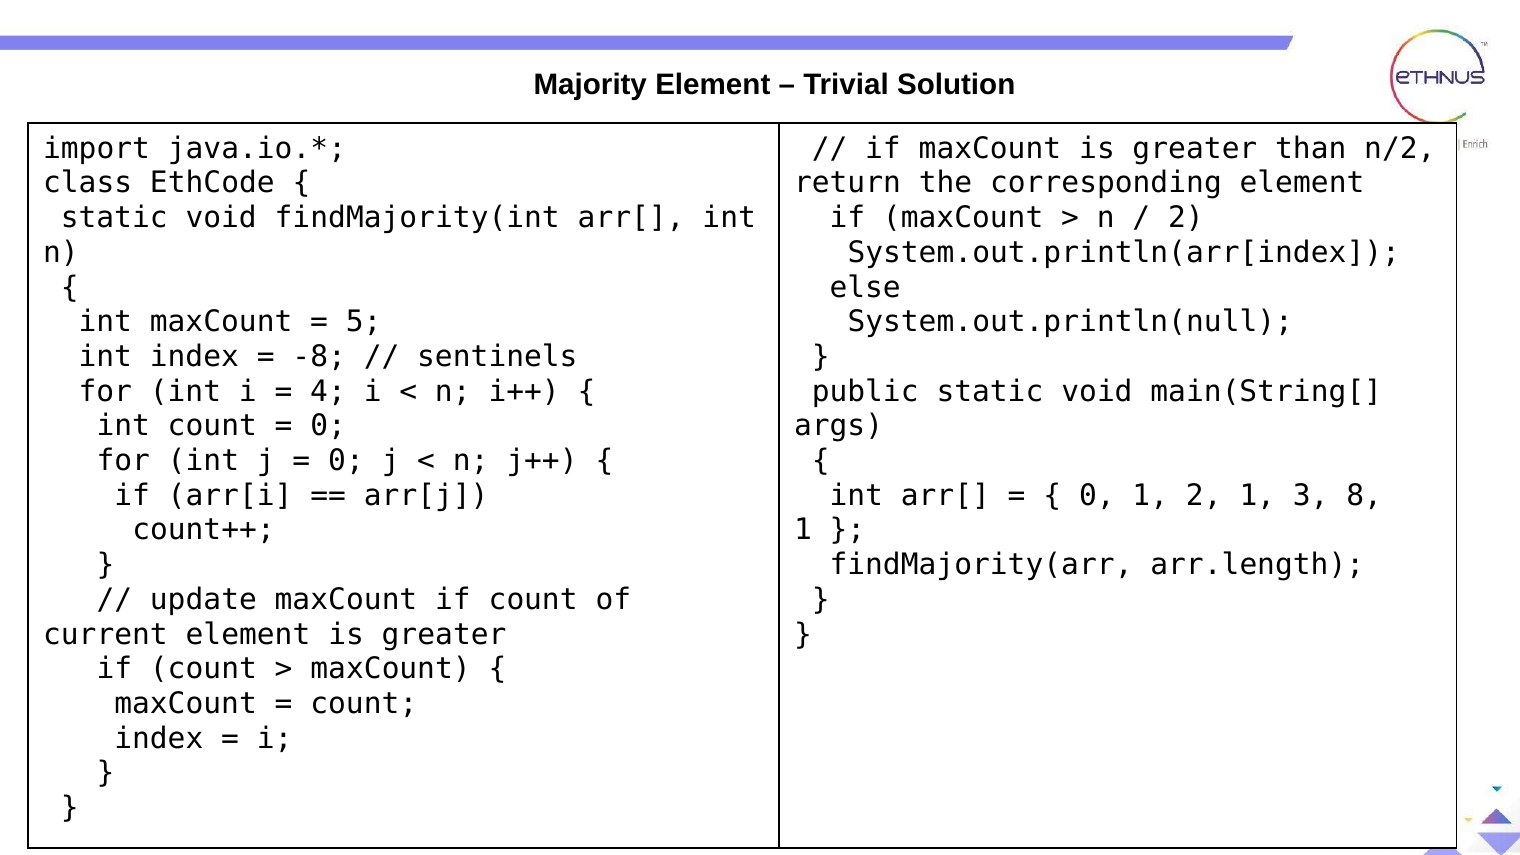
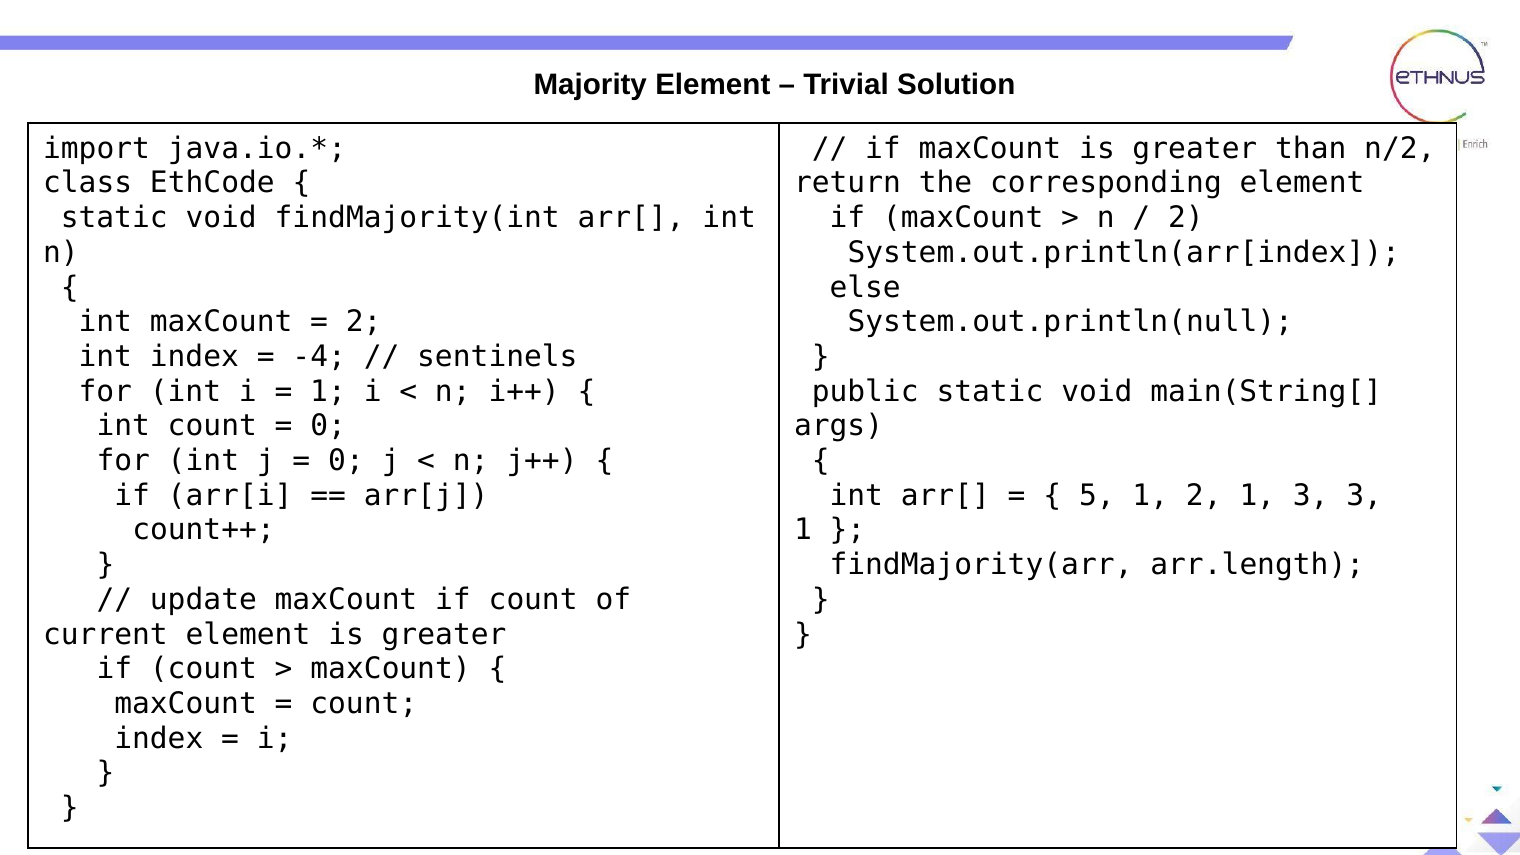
5: 5 -> 2 (364, 322)
-8: -8 -> -4 (319, 357)
4: 4 -> 1 (328, 391)
0: 0 -> 5 (1097, 496)
3 8: 8 -> 3 (1364, 496)
